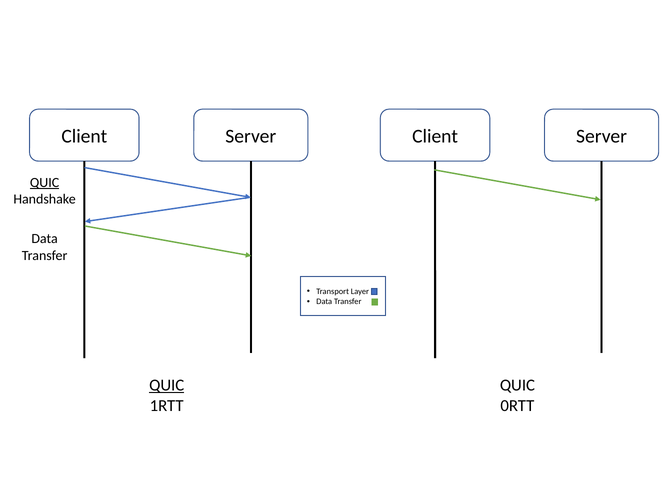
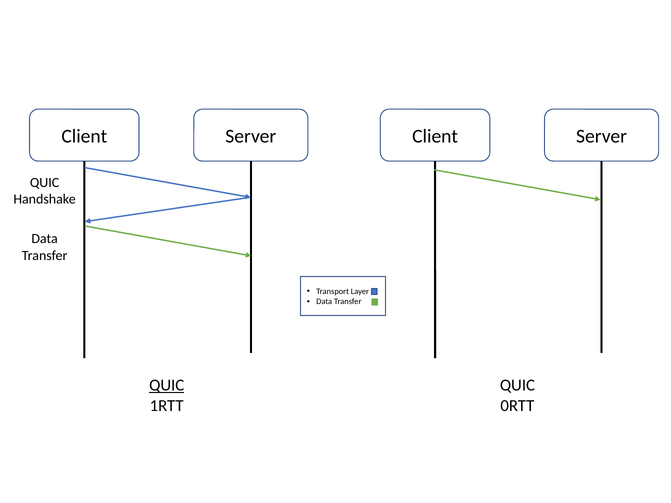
QUIC underline: present -> none (45, 183)
